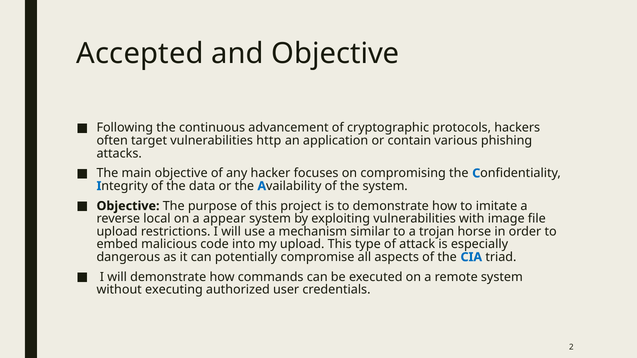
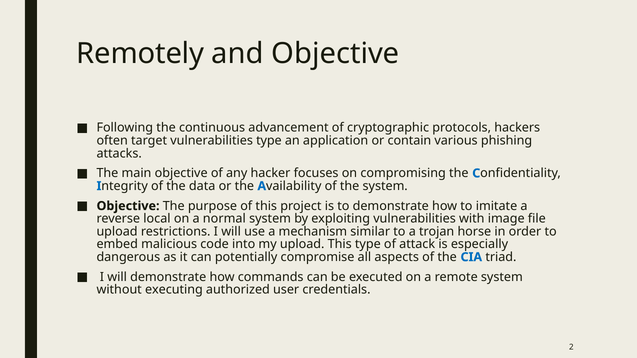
Accepted: Accepted -> Remotely (140, 54)
vulnerabilities http: http -> type (269, 141)
appear: appear -> normal (224, 219)
